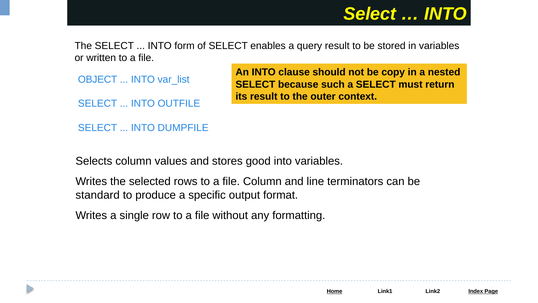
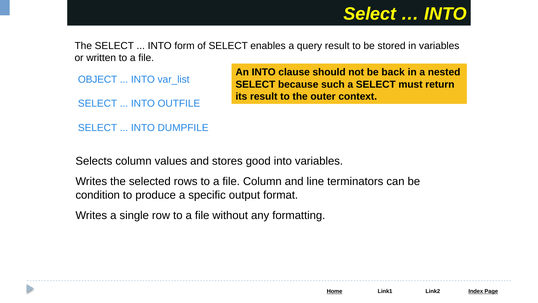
copy: copy -> back (393, 72)
standard: standard -> condition (98, 195)
